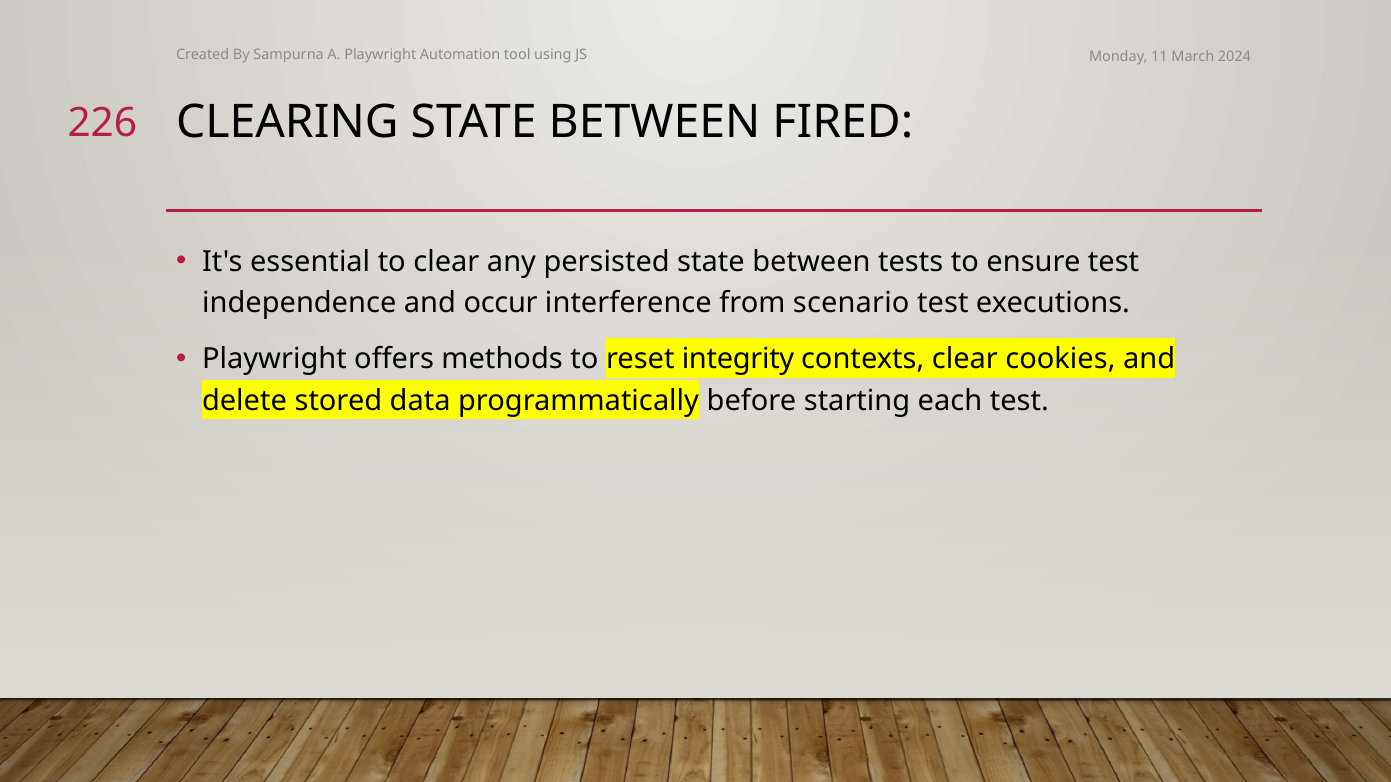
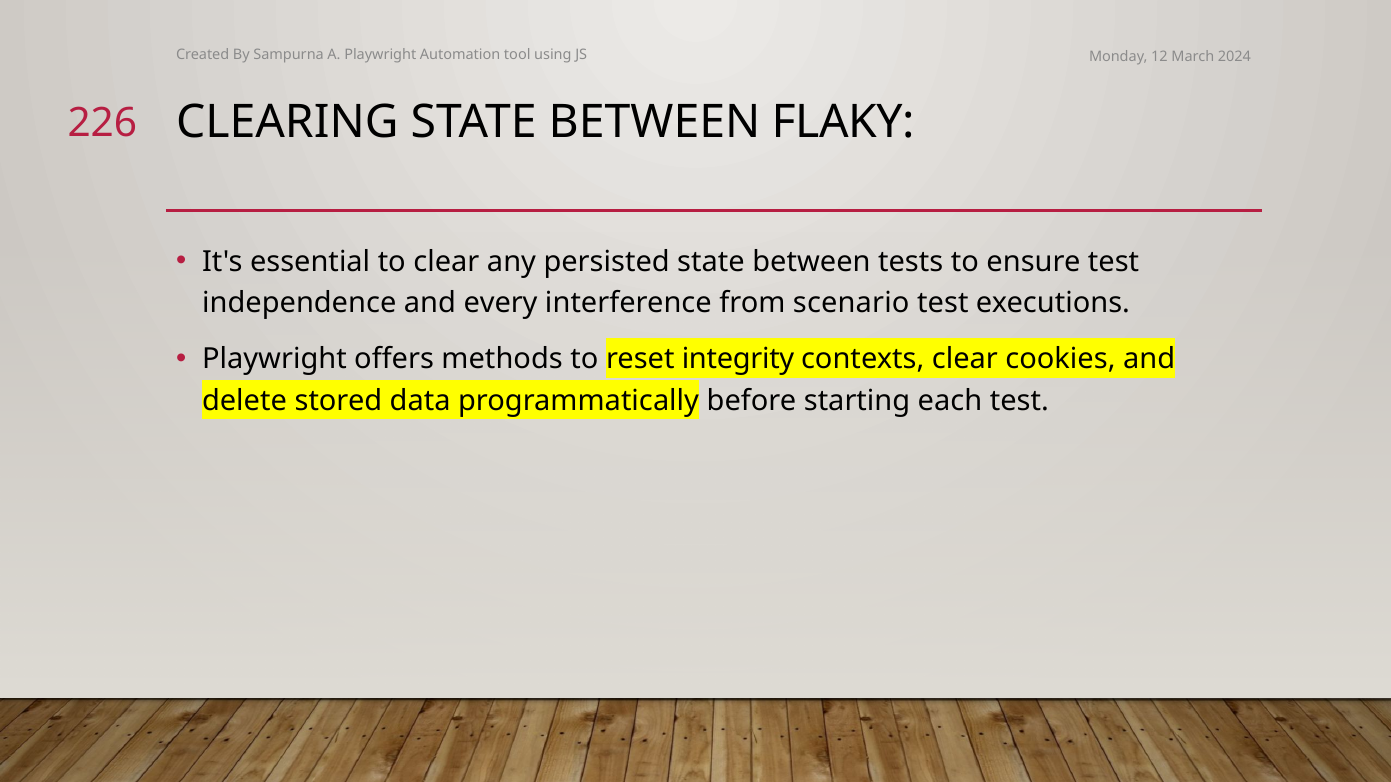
11: 11 -> 12 (1159, 56)
FIRED: FIRED -> FLAKY (843, 122)
occur: occur -> every (501, 303)
